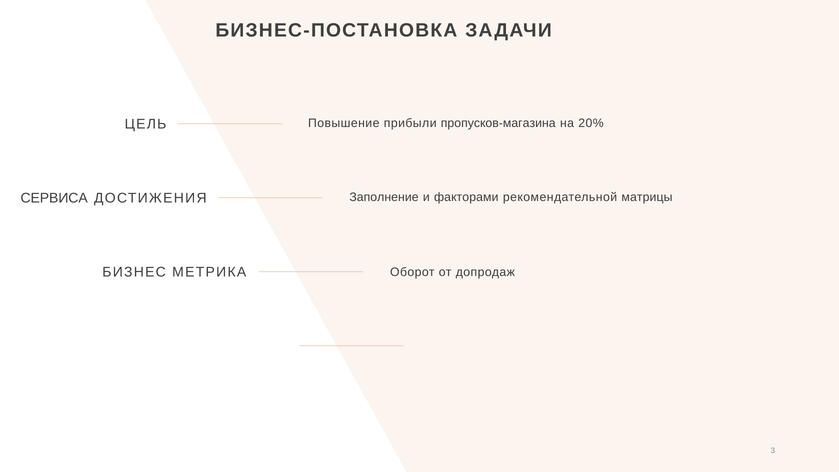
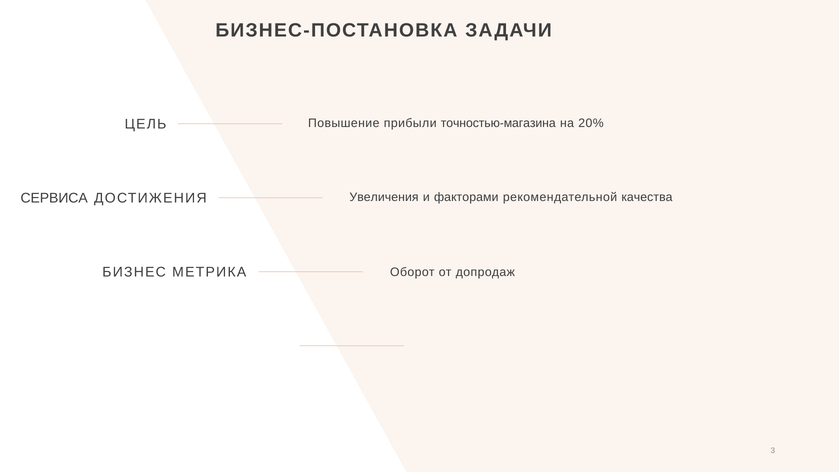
пропусков-магазина: пропусков-магазина -> точностью-магазина (498, 123)
Заполнение: Заполнение -> Увеличения (384, 197)
матрицы: матрицы -> качества (647, 197)
